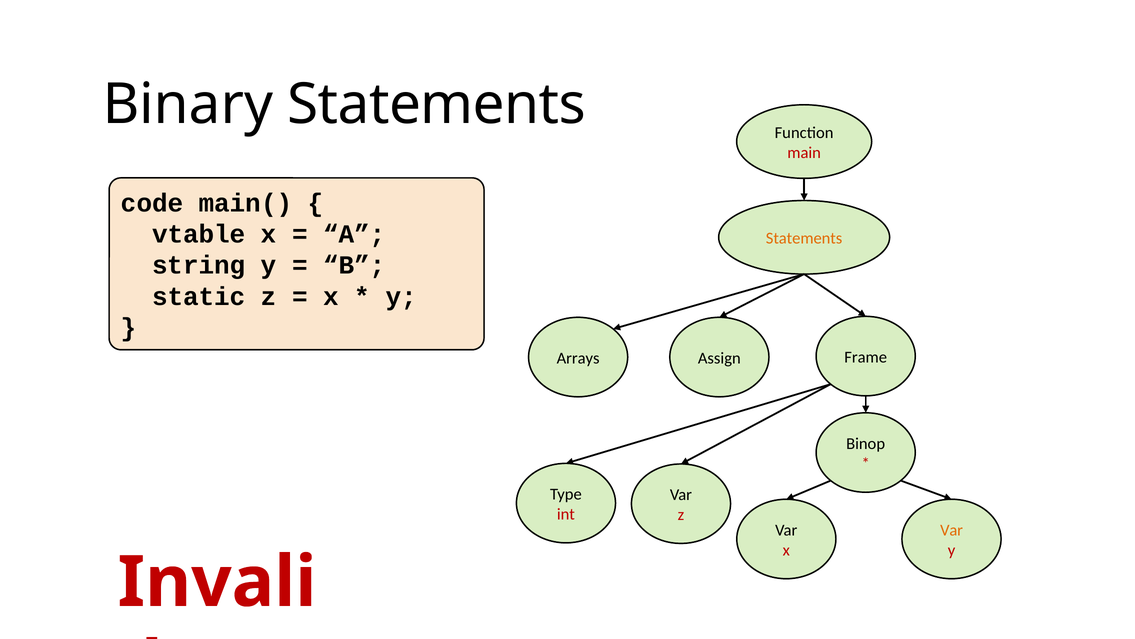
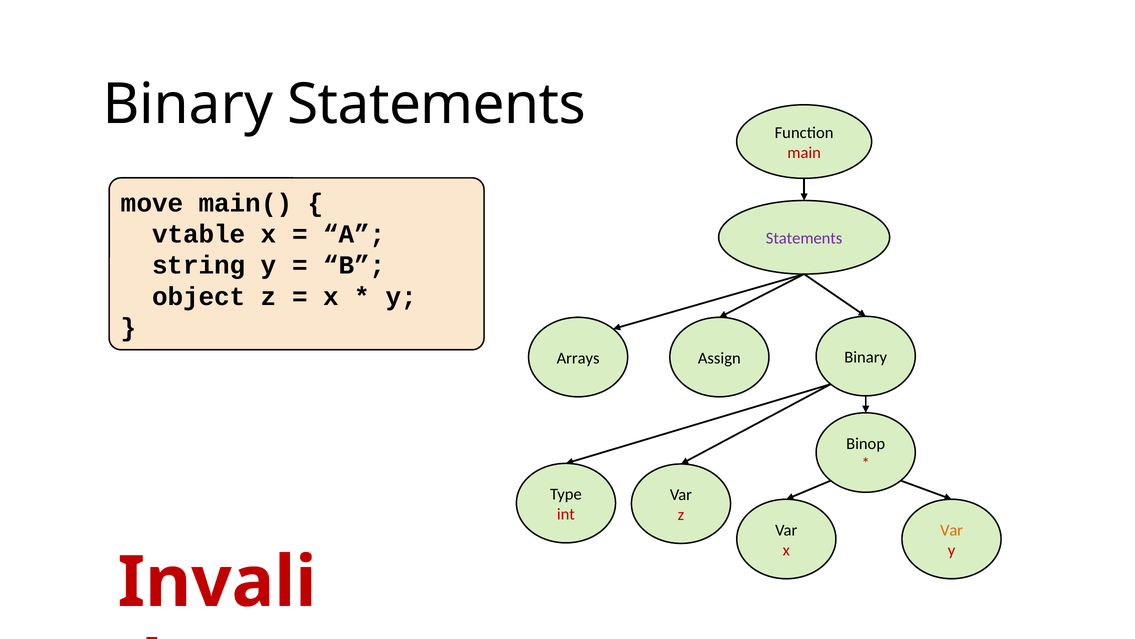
code: code -> move (152, 203)
Statements colour: orange -> purple (804, 238)
static: static -> object (199, 296)
Assign Frame: Frame -> Binary (866, 357)
